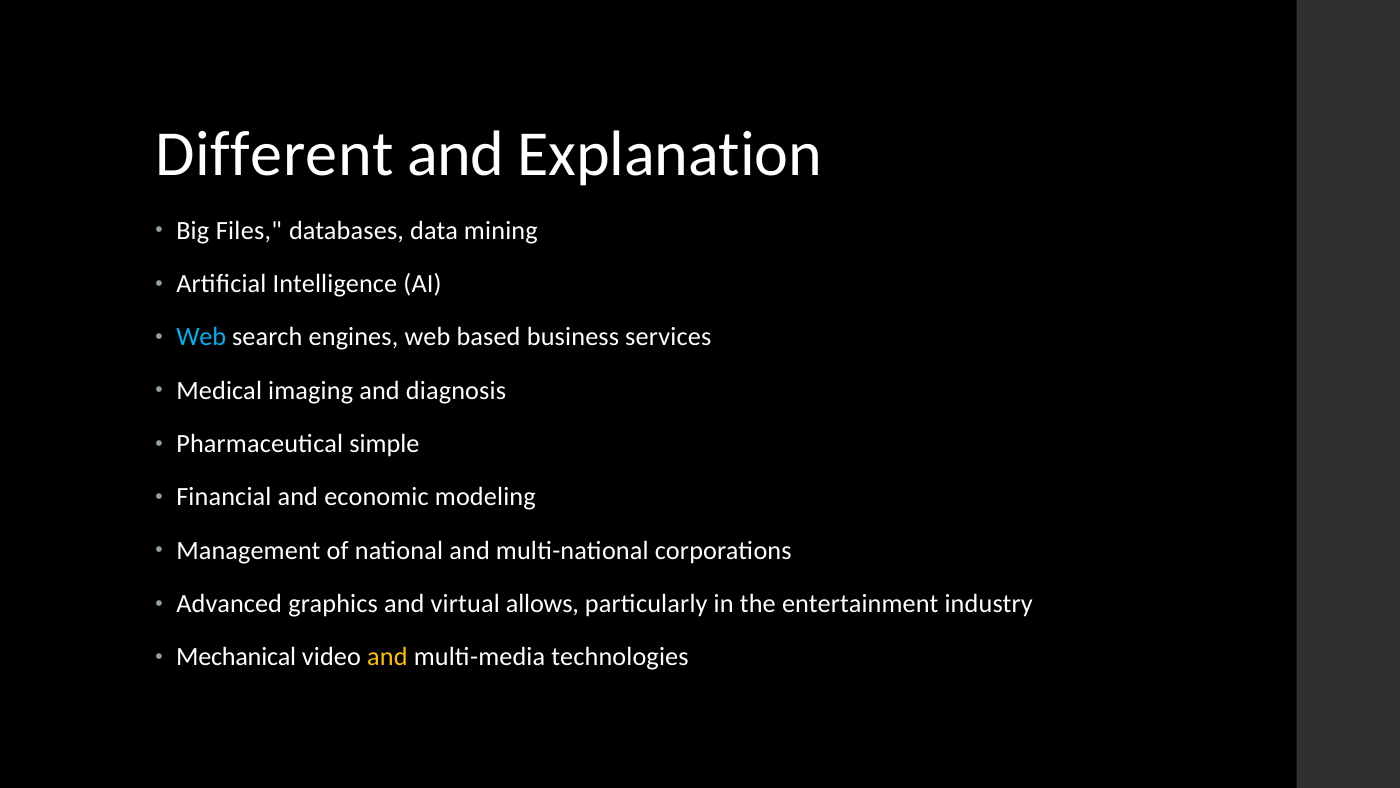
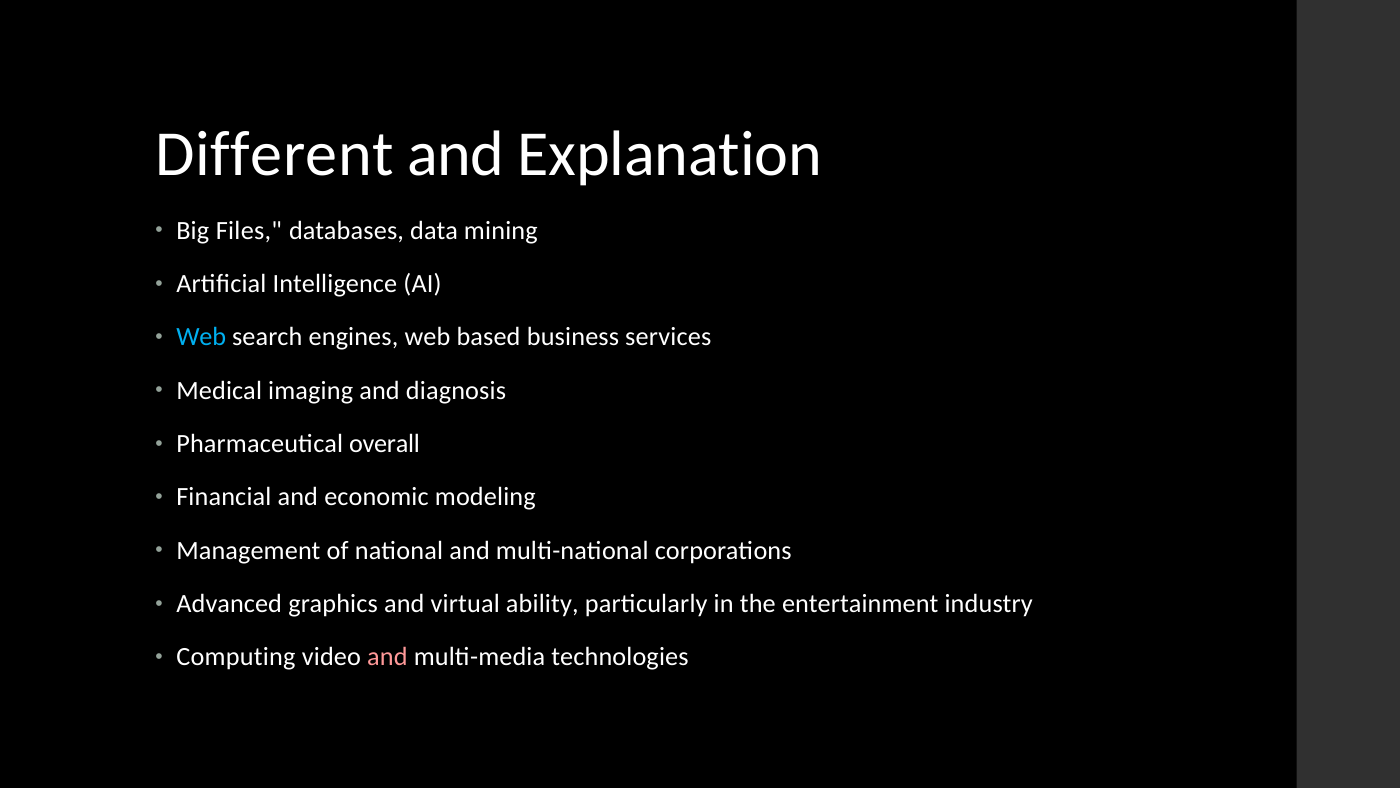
simple: simple -> overall (384, 444)
allows: allows -> ability (542, 604)
Mechanical: Mechanical -> Computing (236, 657)
and colour: yellow -> pink (387, 657)
